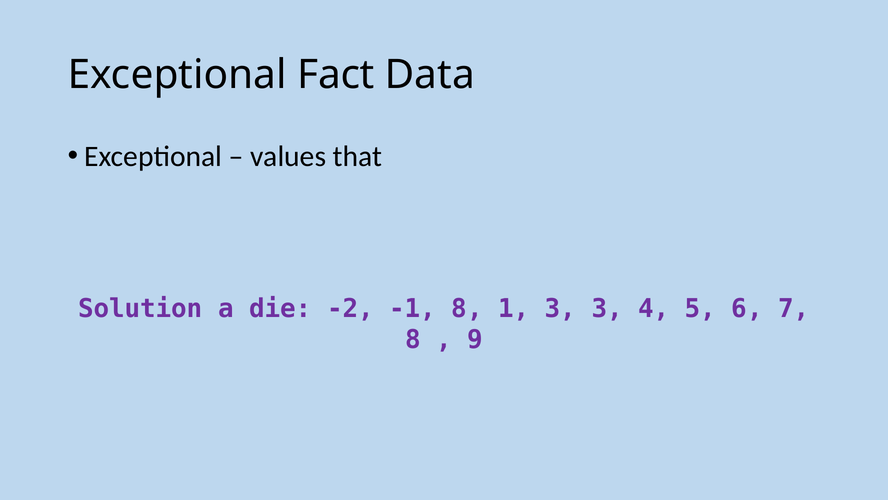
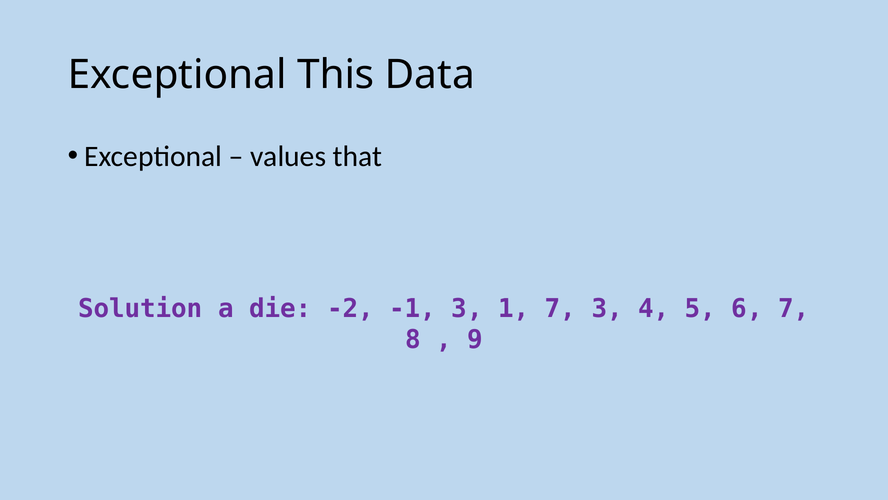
Fact: Fact -> This (336, 75)
-1 8: 8 -> 3 (467, 308)
1 3: 3 -> 7 (560, 308)
